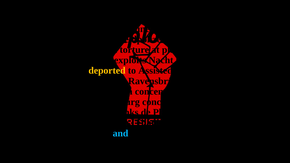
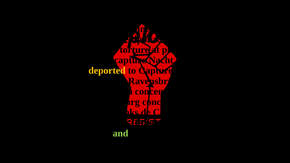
or exploits: exploits -> capture (130, 60)
to Assisted: Assisted -> Capture (156, 71)
de Places: Places -> Camp (167, 112)
Dumon Thanks: Thanks -> Prisons (149, 123)
and colour: light blue -> light green (121, 133)
